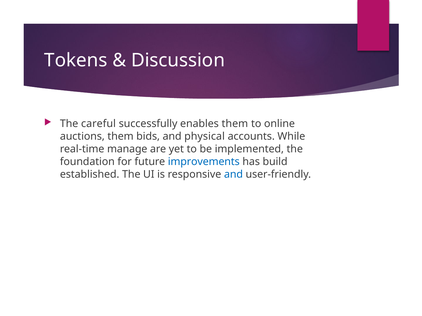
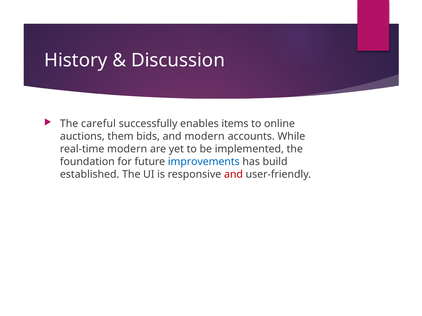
Tokens: Tokens -> History (76, 60)
enables them: them -> items (235, 124)
and physical: physical -> modern (205, 137)
real-time manage: manage -> modern (127, 149)
and colour: blue -> red (233, 175)
